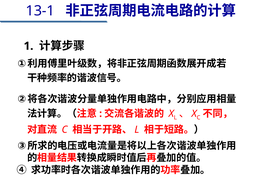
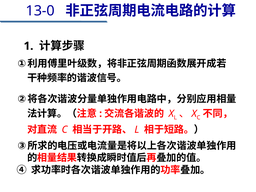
13-1: 13-1 -> 13-0 (40, 11)
